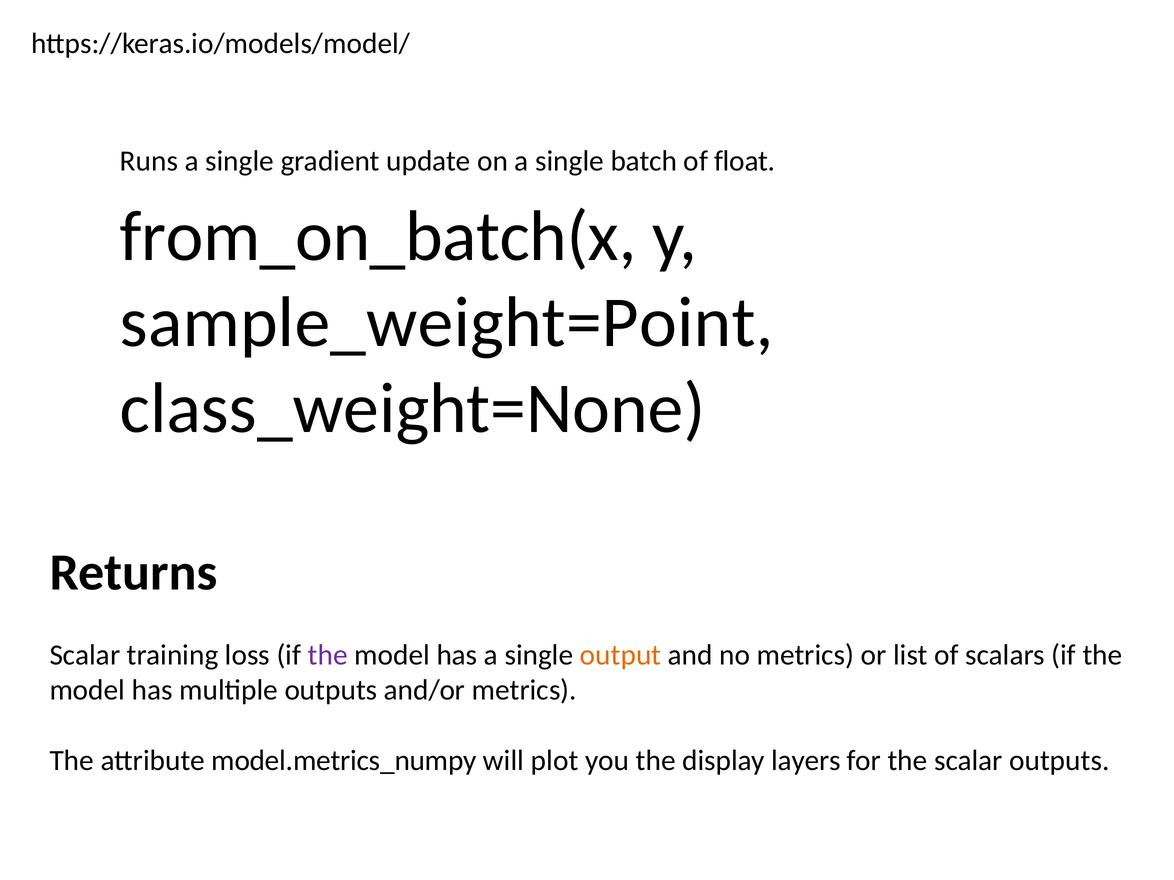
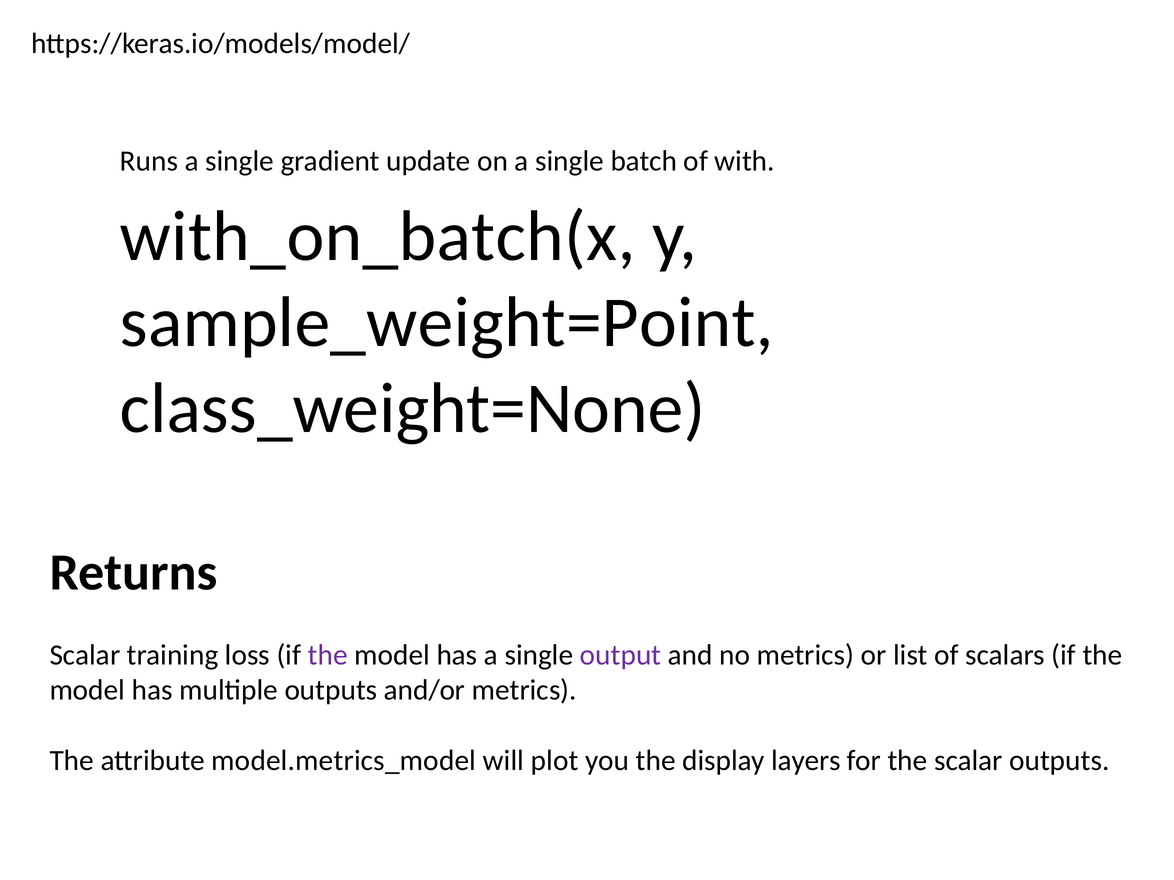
float: float -> with (745, 161)
from_on_batch(x: from_on_batch(x -> with_on_batch(x (378, 237)
output colour: orange -> purple (621, 655)
model.metrics_numpy: model.metrics_numpy -> model.metrics_model (344, 761)
